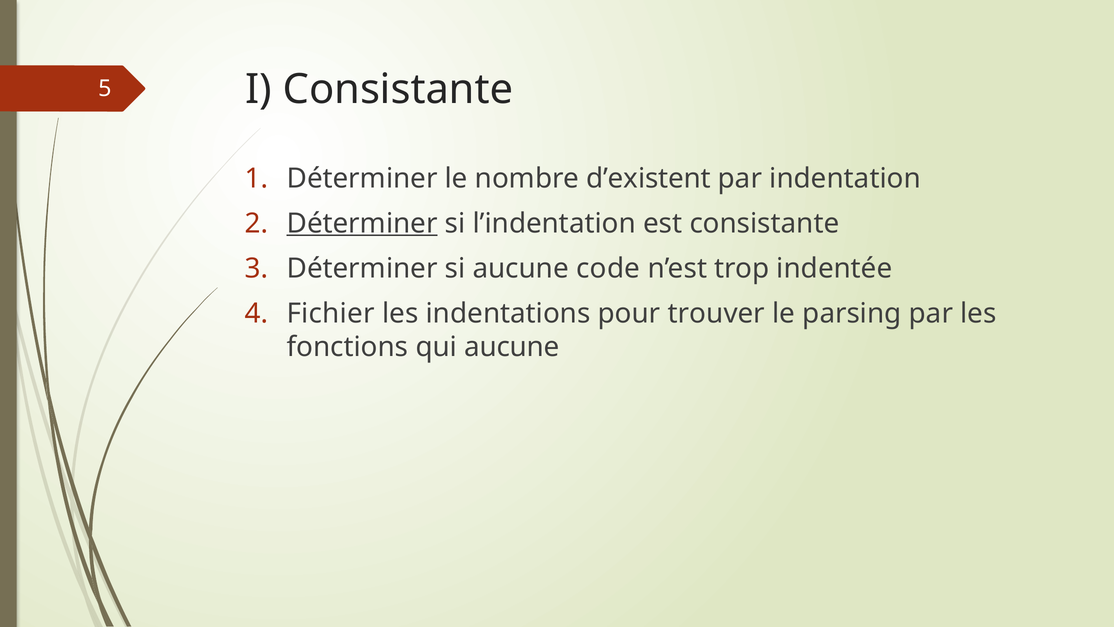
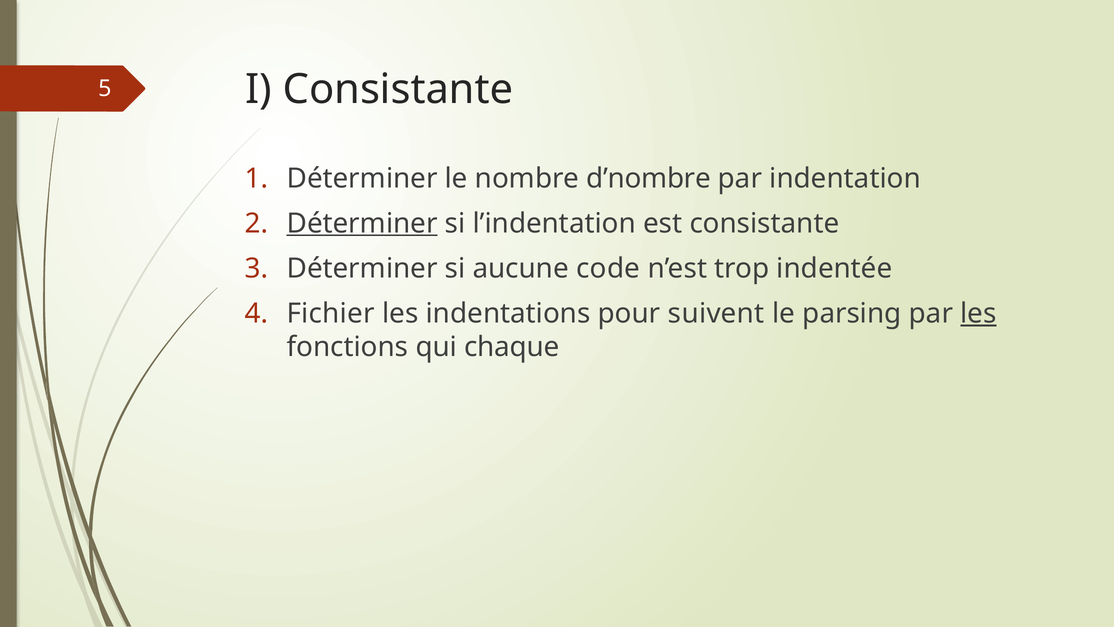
d’existent: d’existent -> d’nombre (649, 178)
trouver: trouver -> suivent (716, 313)
les underline: none -> present (978, 313)
qui aucune: aucune -> chaque (512, 347)
